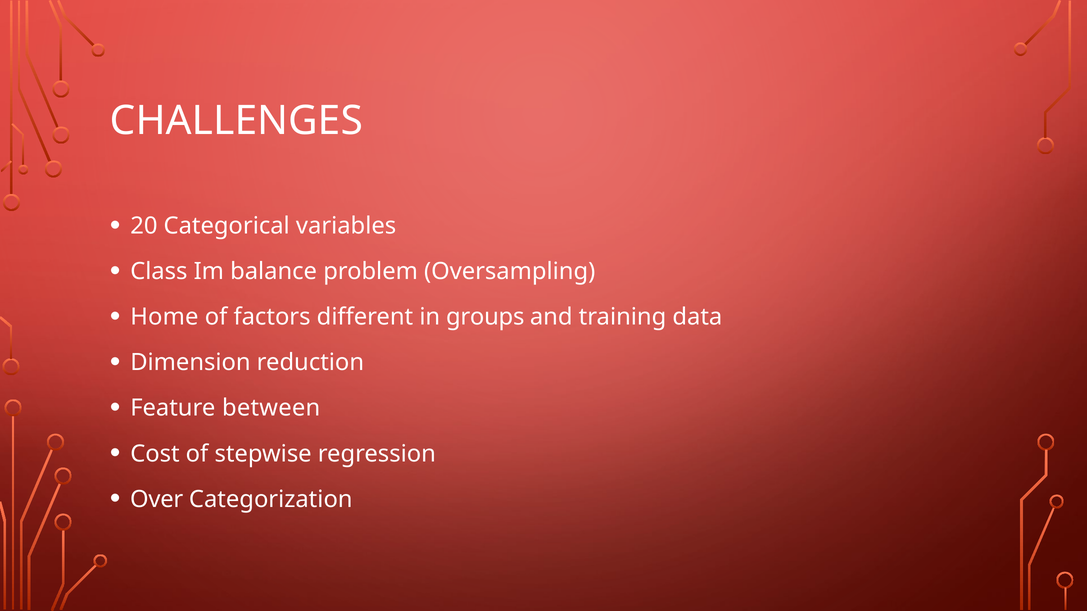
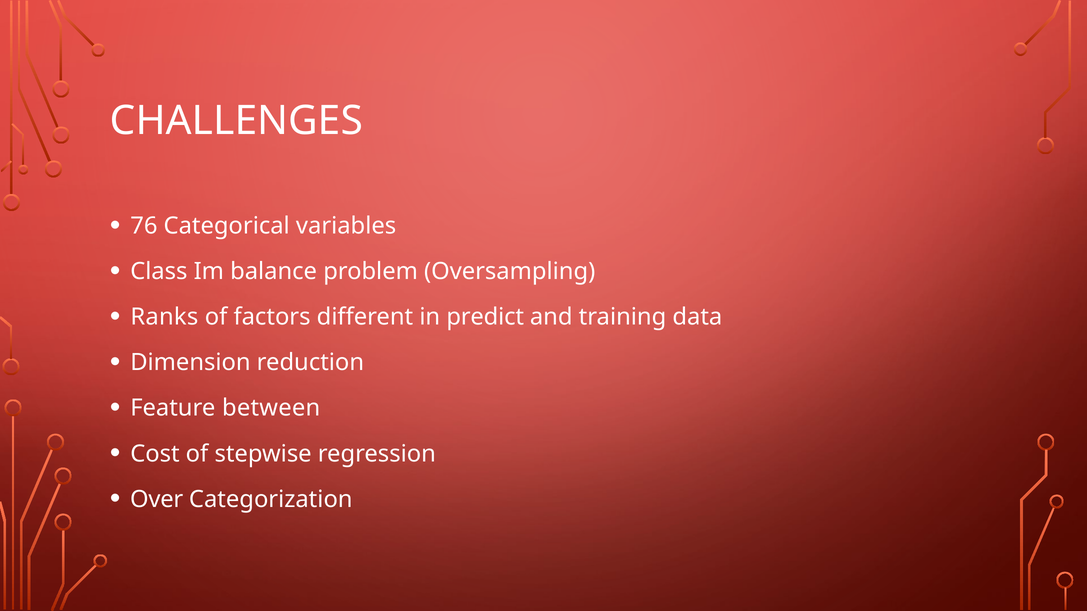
20: 20 -> 76 (144, 226)
Home: Home -> Ranks (164, 317)
groups: groups -> predict (485, 317)
